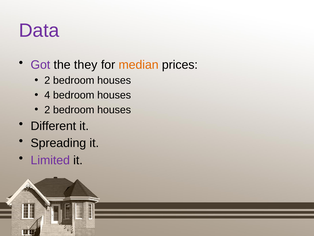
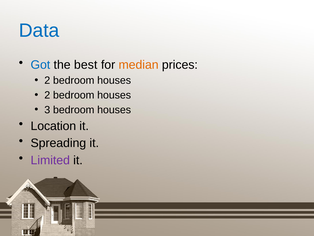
Data colour: purple -> blue (39, 30)
Got colour: purple -> blue (40, 65)
they: they -> best (86, 65)
4: 4 -> 2 (47, 95)
2: 2 -> 3 (47, 110)
Different: Different -> Location (53, 126)
